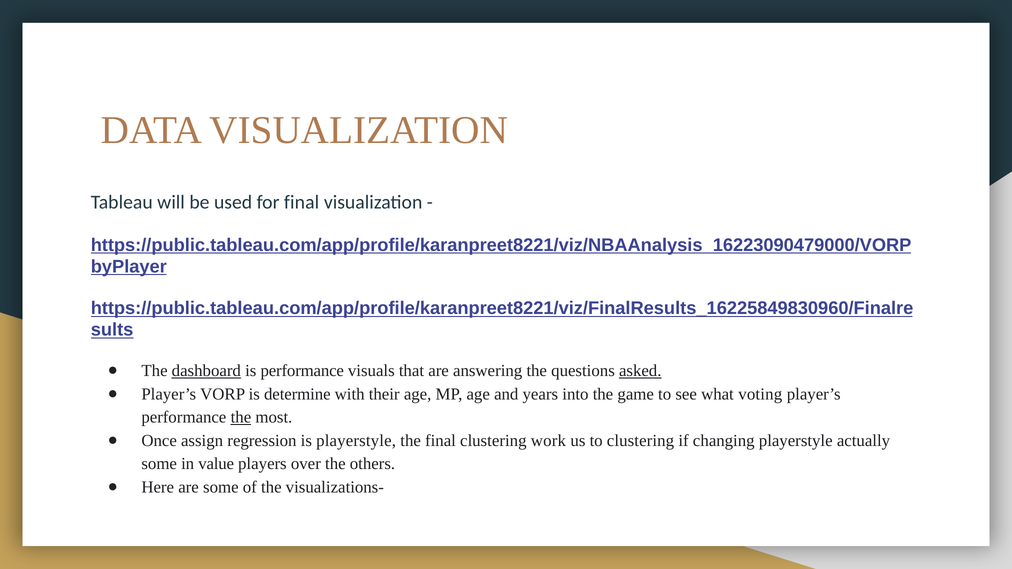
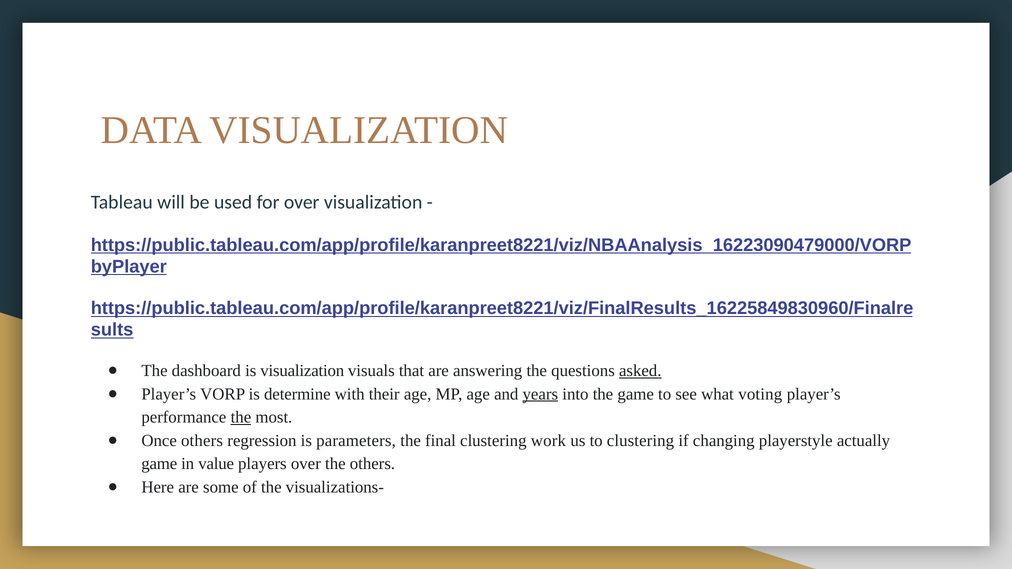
for final: final -> over (302, 202)
dashboard underline: present -> none (206, 371)
is performance: performance -> visualization (302, 371)
years underline: none -> present (540, 394)
Once assign: assign -> others (202, 441)
is playerstyle: playerstyle -> parameters (356, 441)
some: some -> game (159, 464)
